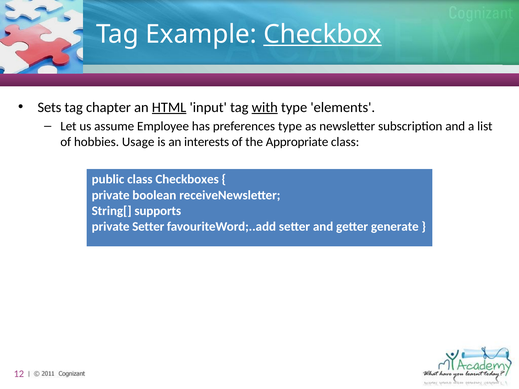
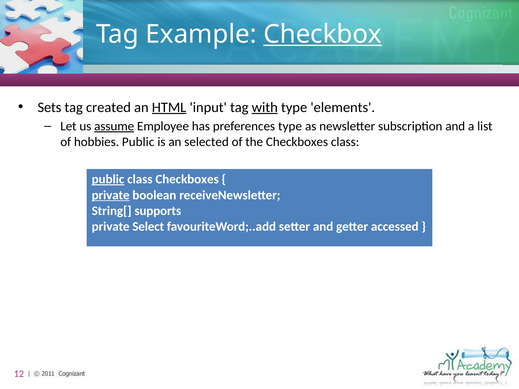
chapter: chapter -> created (108, 107)
assume underline: none -> present (114, 126)
hobbies Usage: Usage -> Public (138, 142)
interests: interests -> selected (207, 142)
the Appropriate: Appropriate -> Checkboxes (297, 142)
public underline: none -> present (108, 179)
private underline: none -> present (111, 195)
private Setter: Setter -> Select (148, 227)
generate: generate -> accessed (395, 227)
